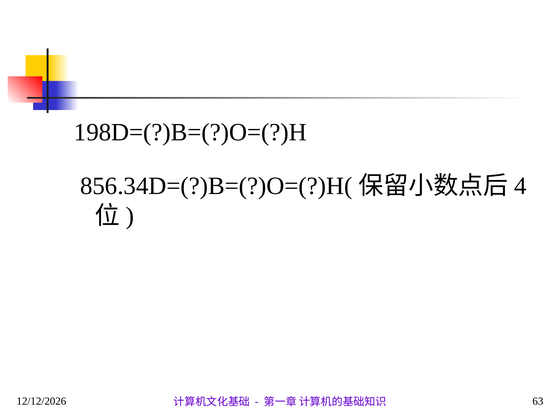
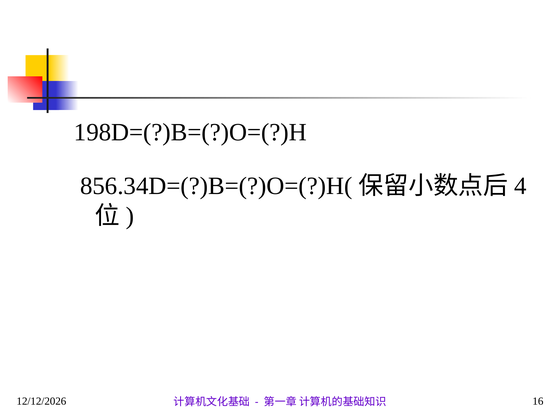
63: 63 -> 16 (538, 401)
